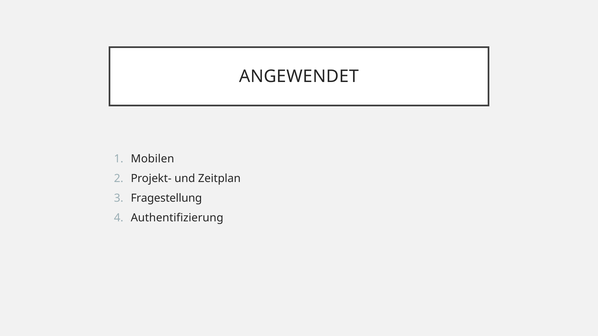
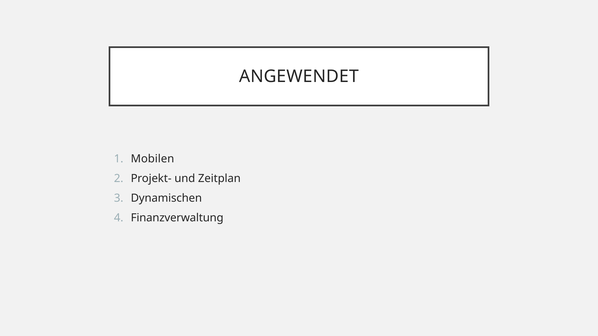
Fragestellung: Fragestellung -> Dynamischen (166, 198)
Authentifizierung: Authentifizierung -> Finanzverwaltung (177, 218)
